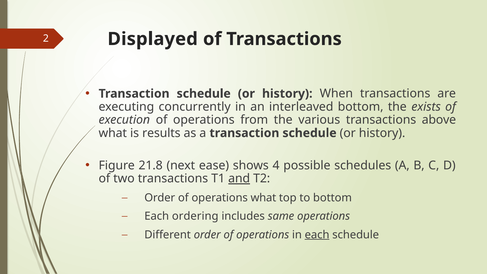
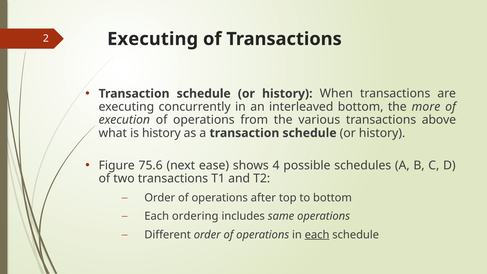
2 Displayed: Displayed -> Executing (153, 39)
exists: exists -> more (426, 107)
is results: results -> history (161, 133)
21.8: 21.8 -> 75.6 (151, 165)
and underline: present -> none (239, 179)
operations what: what -> after (263, 198)
